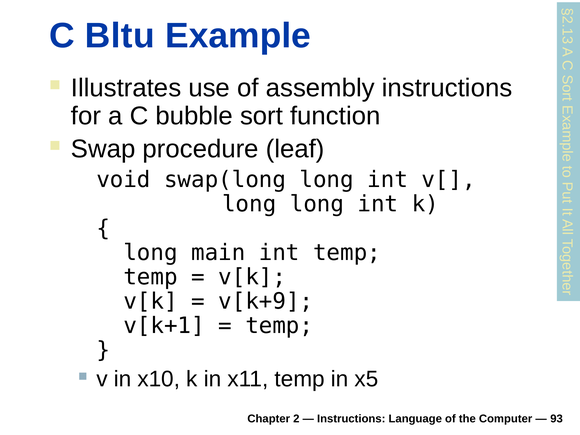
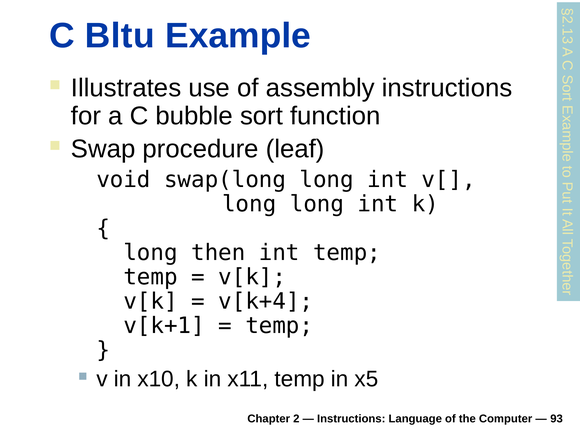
main: main -> then (218, 253)
v[k+9: v[k+9 -> v[k+4 (266, 301)
